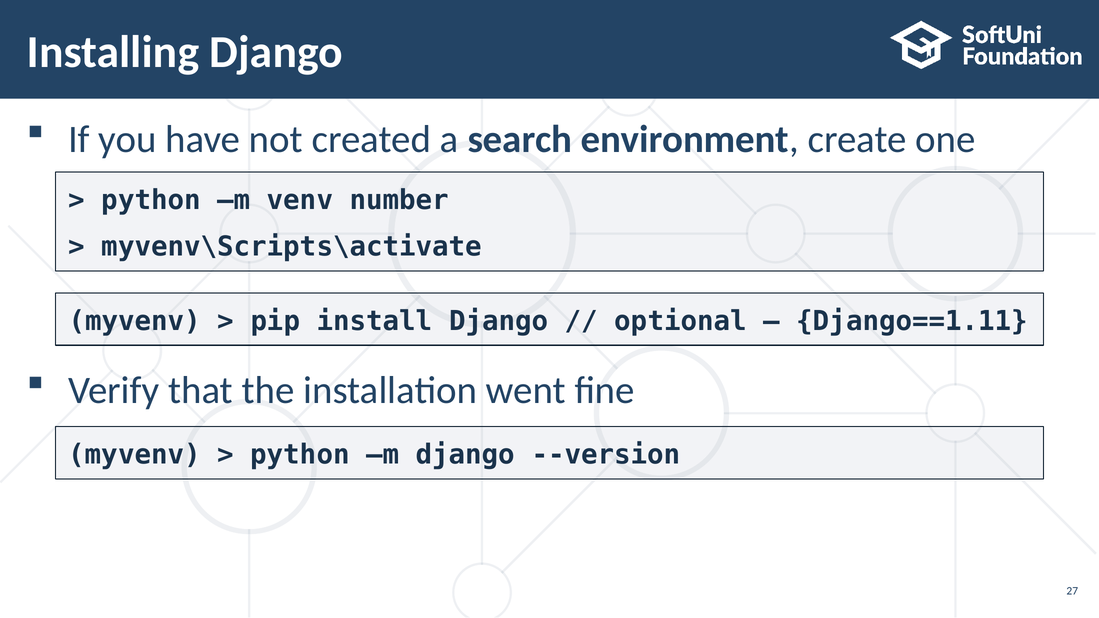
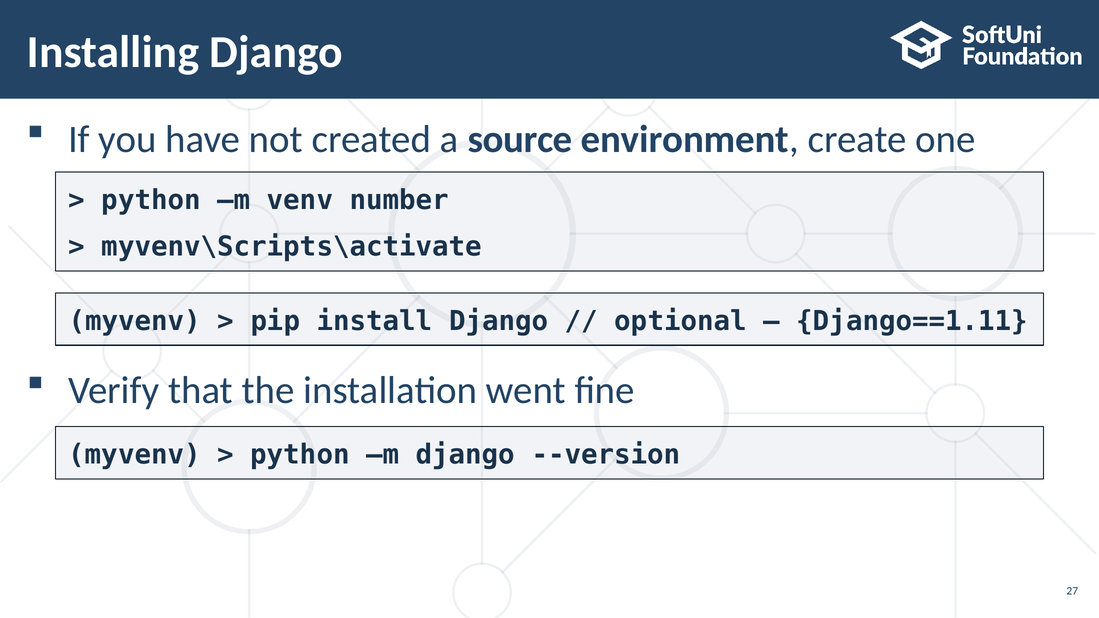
search: search -> source (520, 139)
